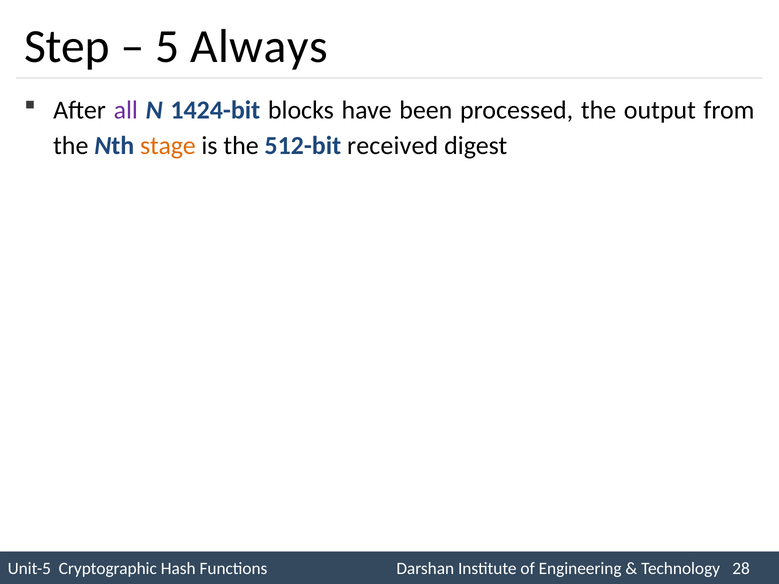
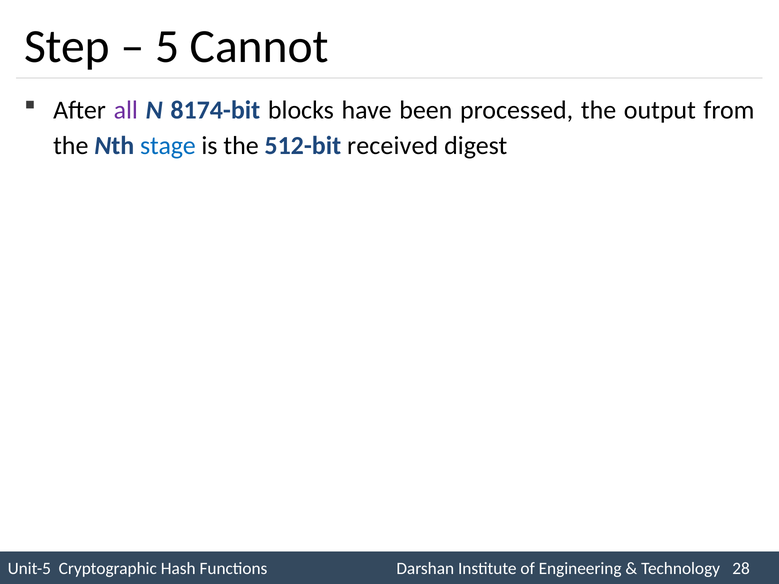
Always: Always -> Cannot (259, 47)
1424-bit: 1424-bit -> 8174-bit (215, 110)
stage colour: orange -> blue (168, 146)
